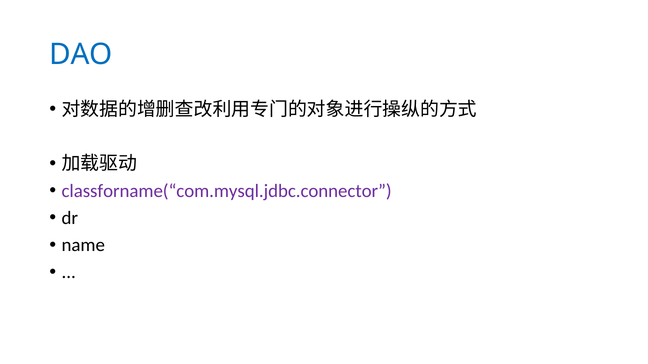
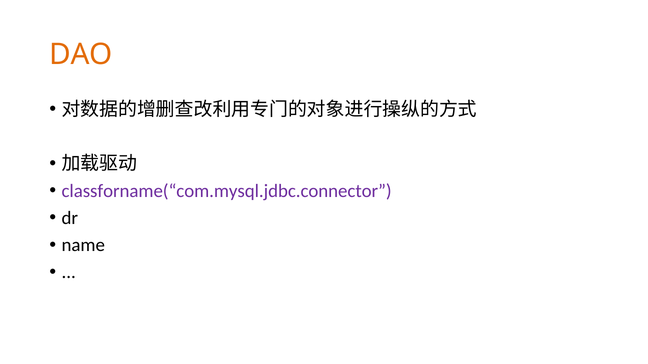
DAO colour: blue -> orange (81, 54)
